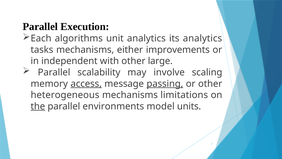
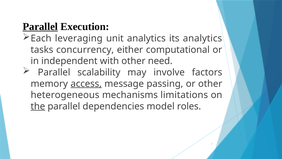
Parallel underline: none -> present (40, 26)
algorithms: algorithms -> leveraging (79, 38)
tasks mechanisms: mechanisms -> concurrency (85, 50)
improvements: improvements -> computational (178, 50)
large: large -> need (160, 61)
scaling: scaling -> factors (207, 72)
passing underline: present -> none (165, 83)
environments: environments -> dependencies (113, 106)
units: units -> roles (189, 106)
